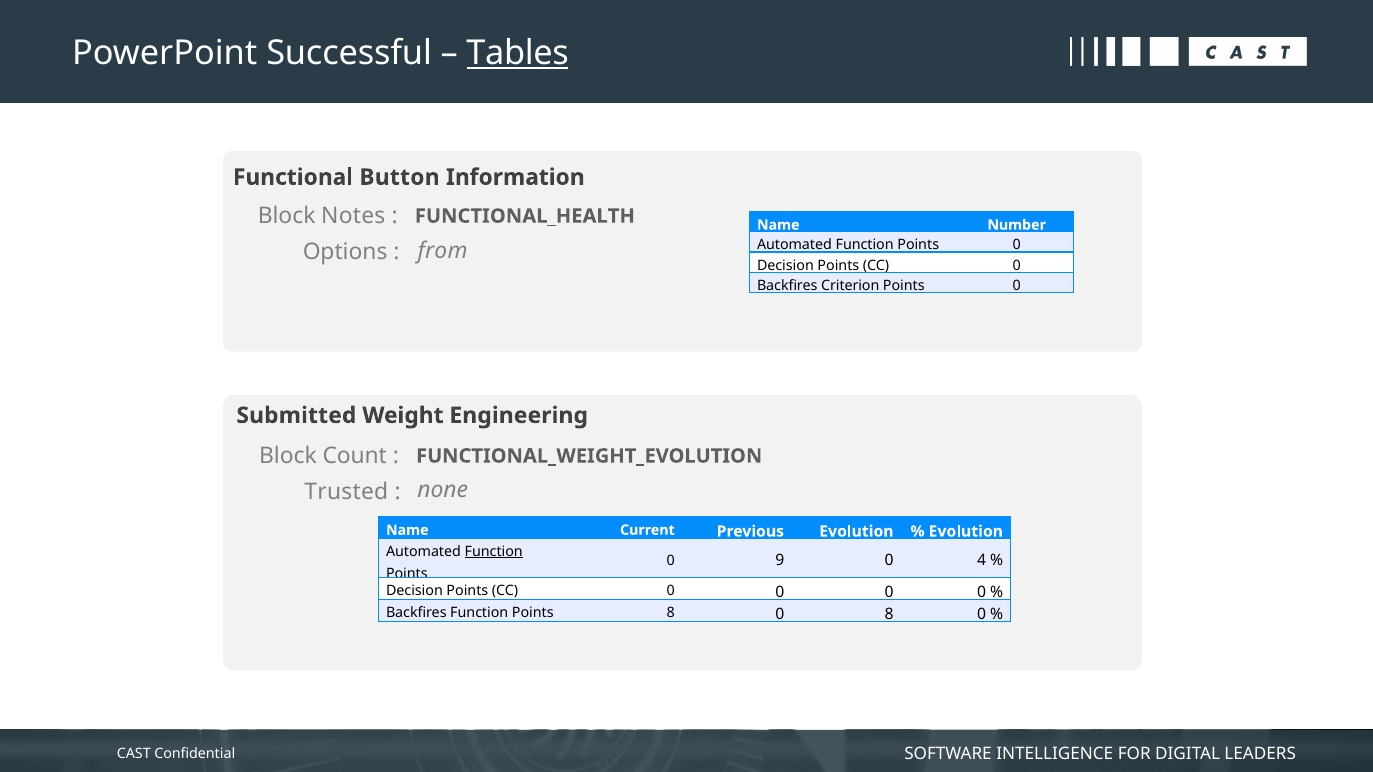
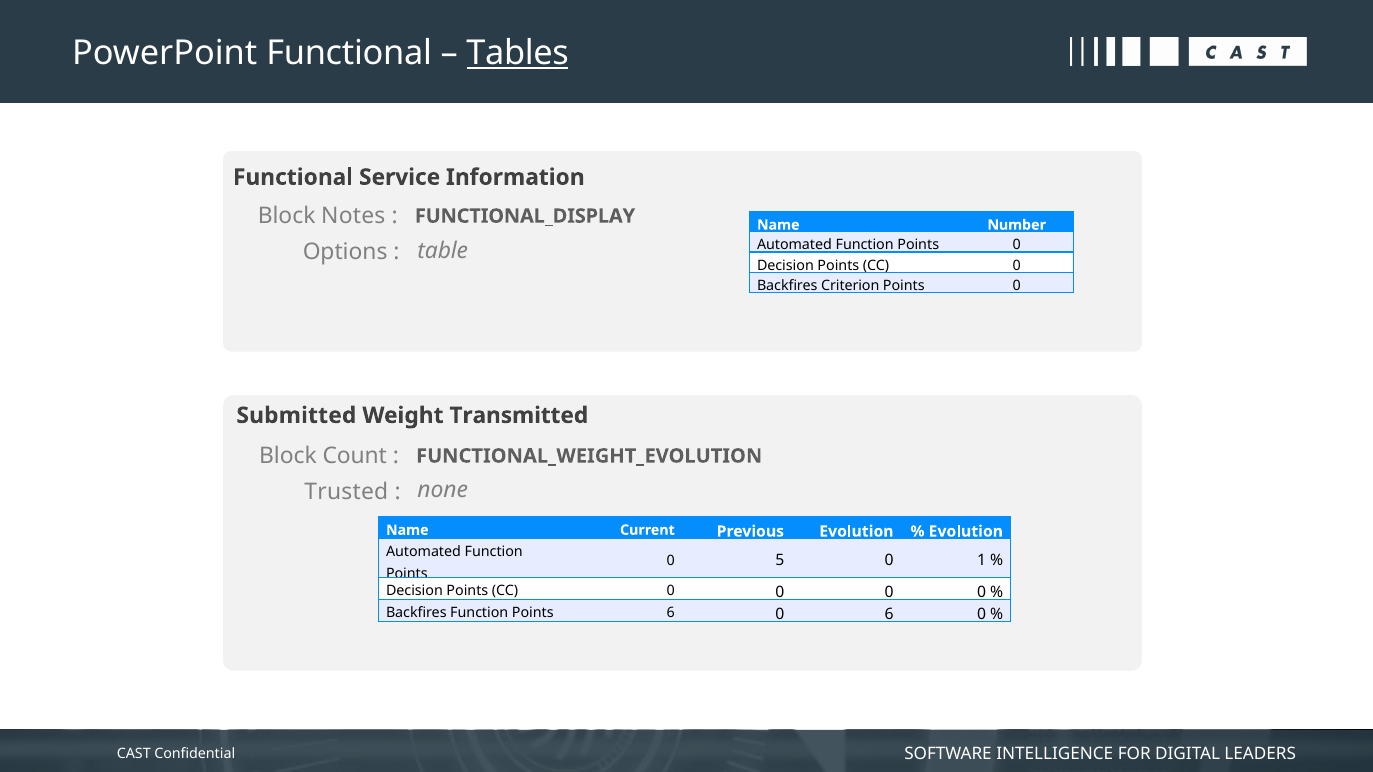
PowerPoint Successful: Successful -> Functional (349, 53)
Button: Button -> Service (400, 177)
FUNCTIONAL_HEALTH: FUNCTIONAL_HEALTH -> FUNCTIONAL_DISPLAY (525, 216)
from: from -> table (443, 251)
Engineering: Engineering -> Transmitted (519, 416)
Function underline: present -> none (494, 552)
9: 9 -> 5 (780, 561)
4: 4 -> 1 (982, 561)
Points 8: 8 -> 6 (671, 613)
0 8: 8 -> 6 (889, 615)
